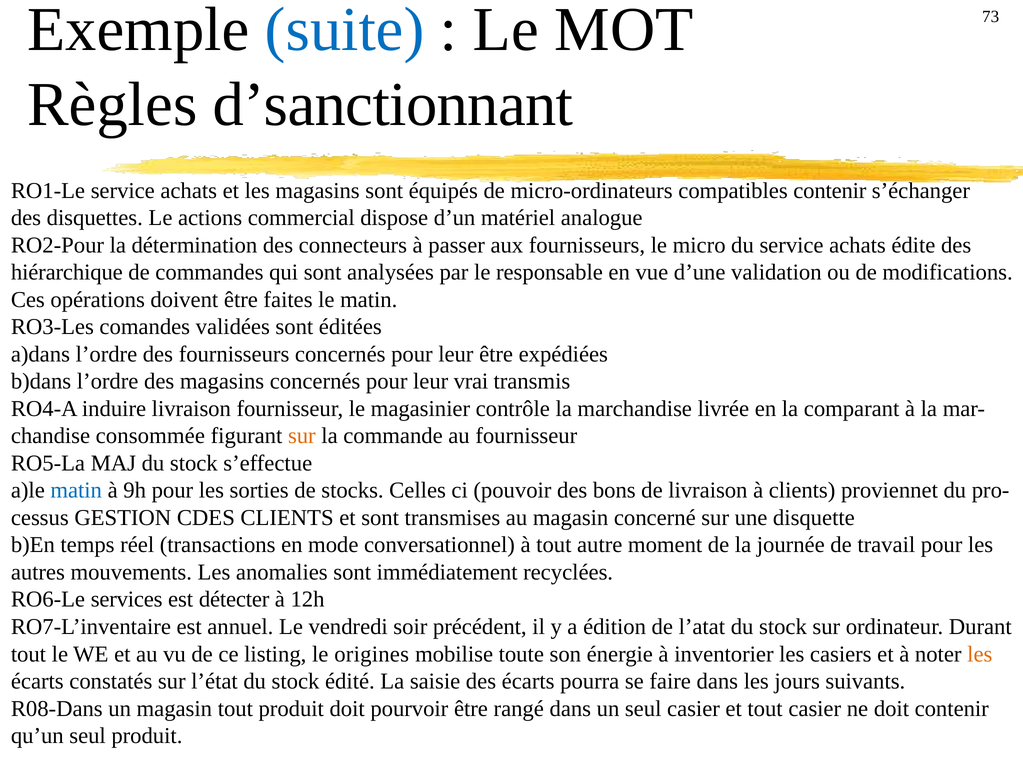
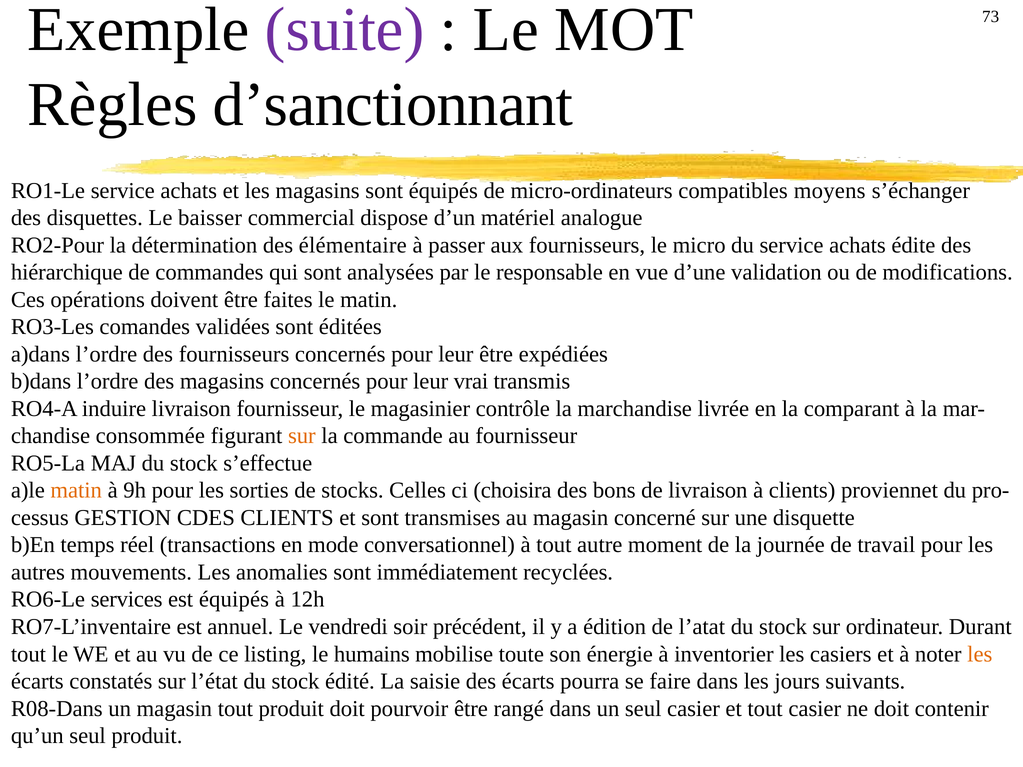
suite colour: blue -> purple (345, 30)
compatibles contenir: contenir -> moyens (830, 191)
actions: actions -> baisser (210, 218)
connecteurs: connecteurs -> élémentaire (353, 245)
matin colour: blue -> orange (76, 491)
pouvoir: pouvoir -> choisira (512, 491)
est détecter: détecter -> équipés (234, 600)
origines: origines -> humains (372, 654)
